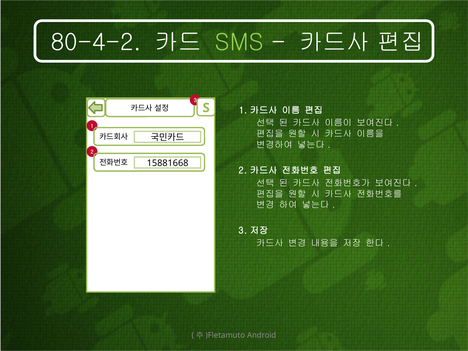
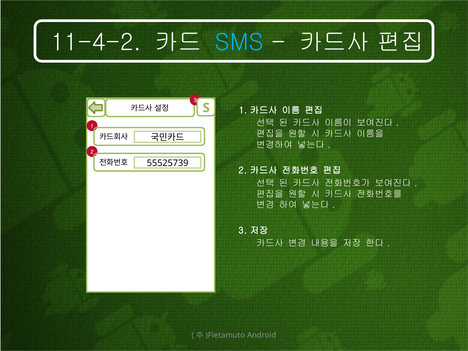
80-4-2: 80-4-2 -> 11-4-2 (96, 43)
SMS colour: light green -> light blue (239, 43)
15881668: 15881668 -> 55525739 (168, 163)
